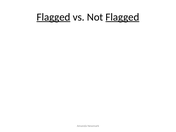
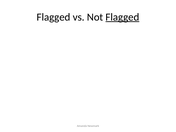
Flagged underline: present -> none (53, 17)
